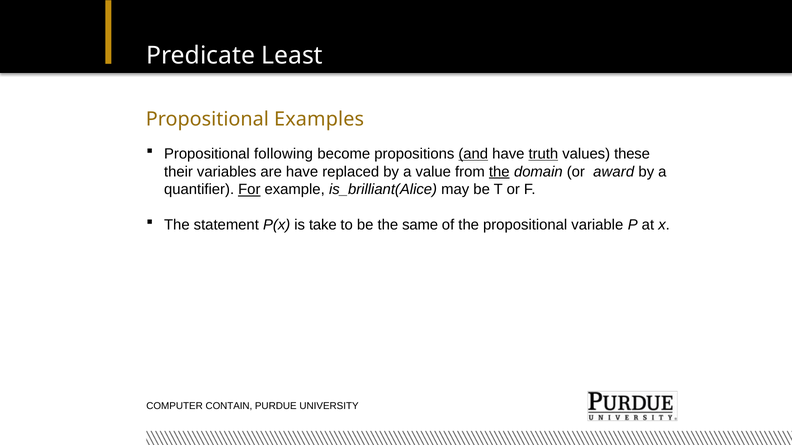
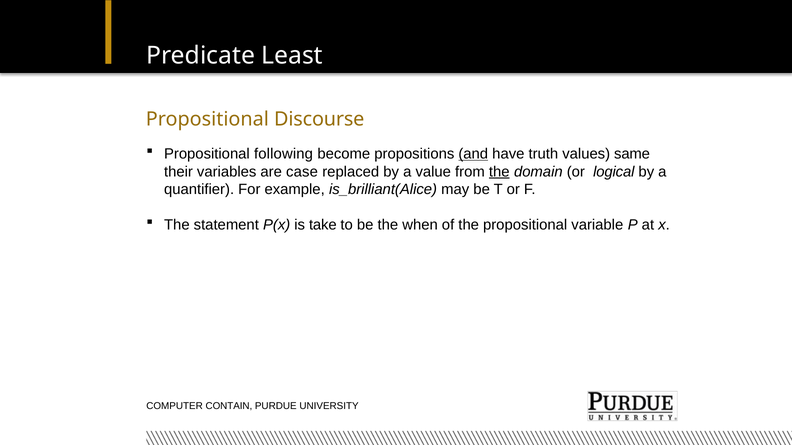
Examples: Examples -> Discourse (319, 119)
truth underline: present -> none (543, 154)
these: these -> same (632, 154)
are have: have -> case (302, 172)
award: award -> logical (614, 172)
For underline: present -> none (249, 190)
same: same -> when (420, 225)
